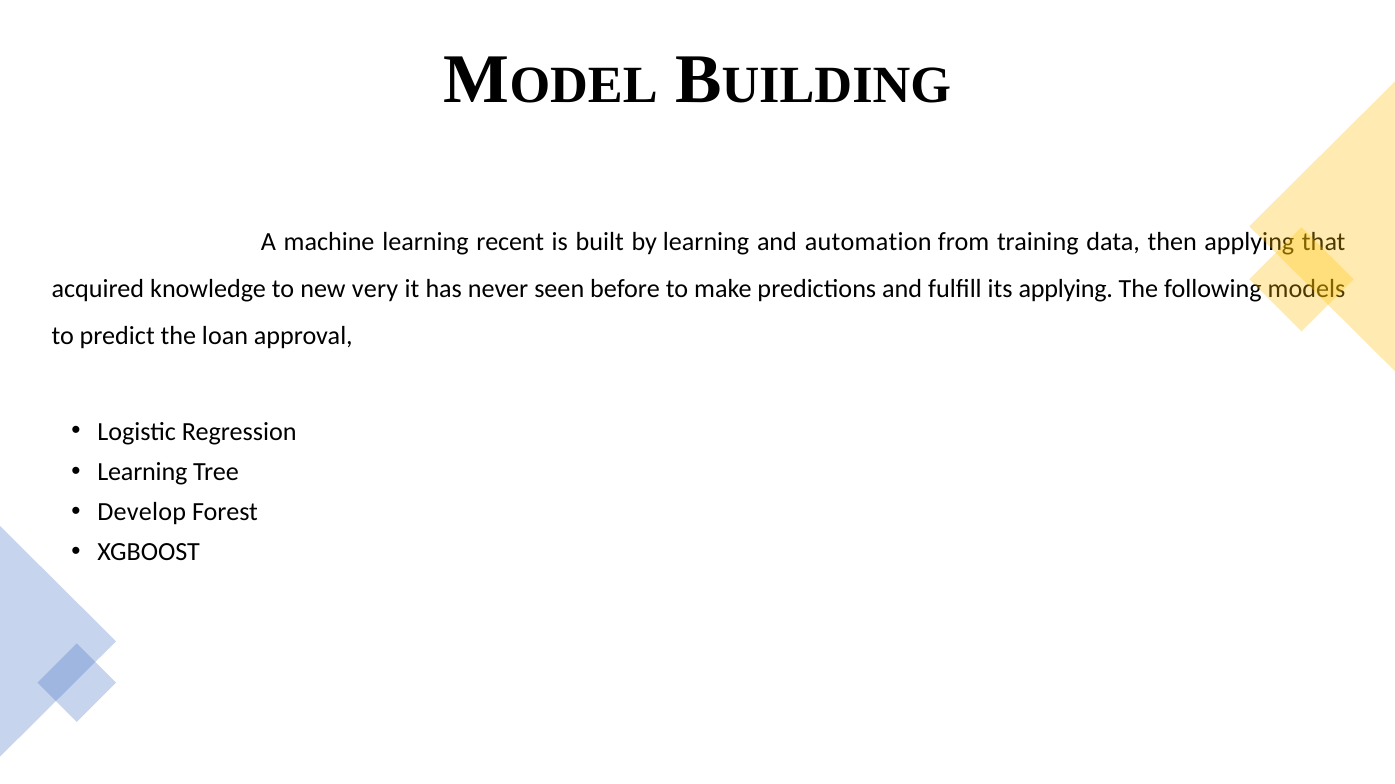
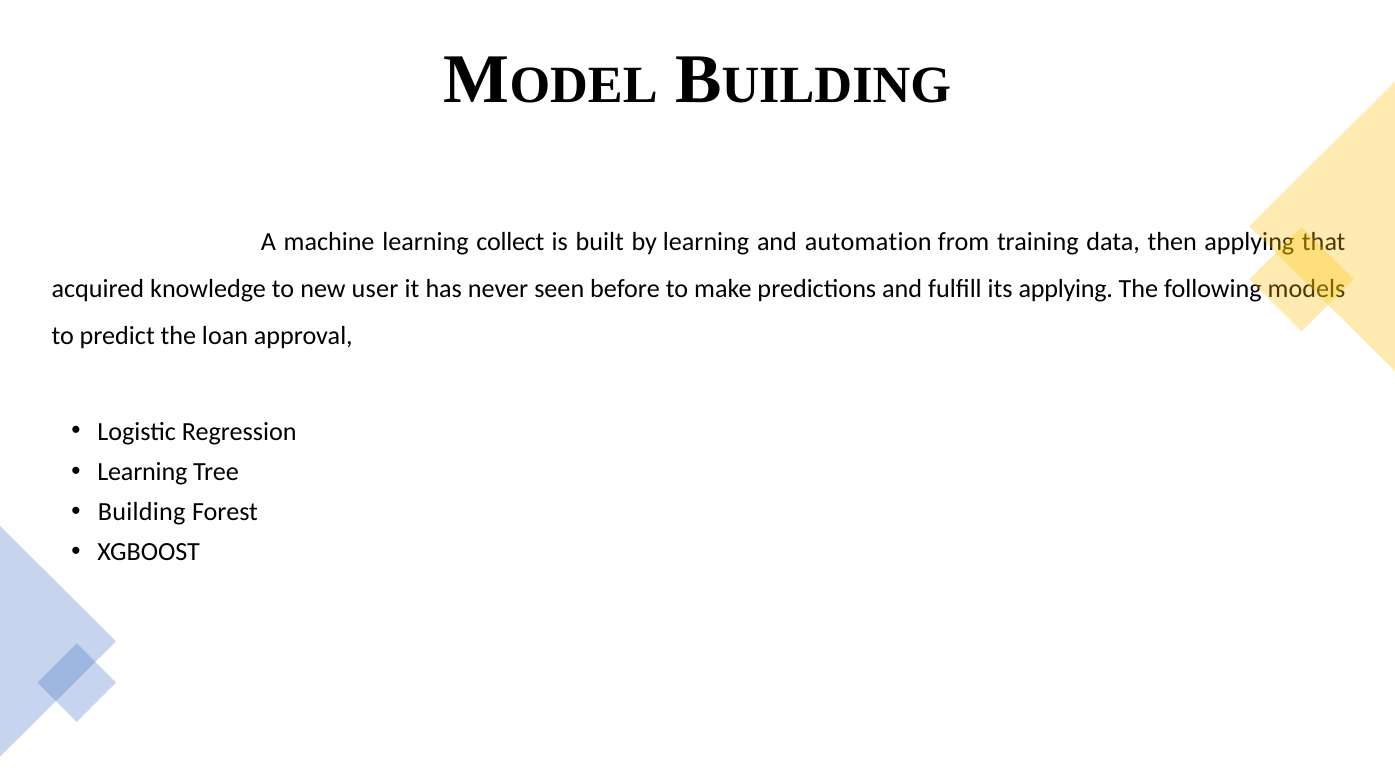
recent: recent -> collect (510, 242)
very: very -> user (375, 289)
Develop: Develop -> Building (142, 512)
